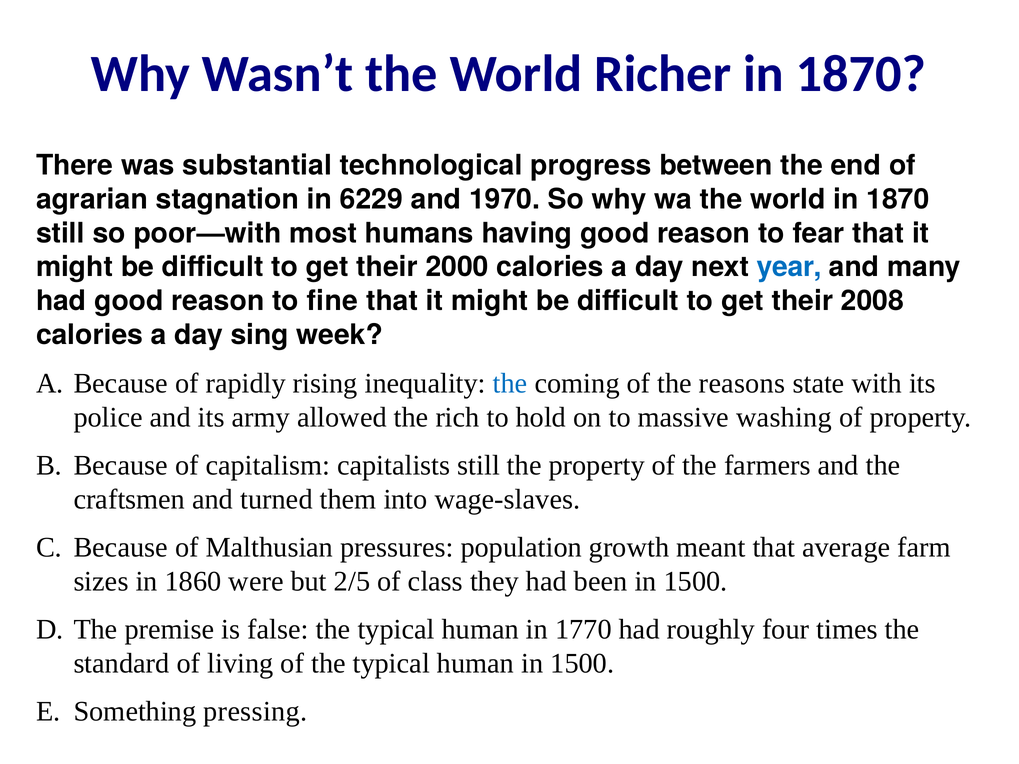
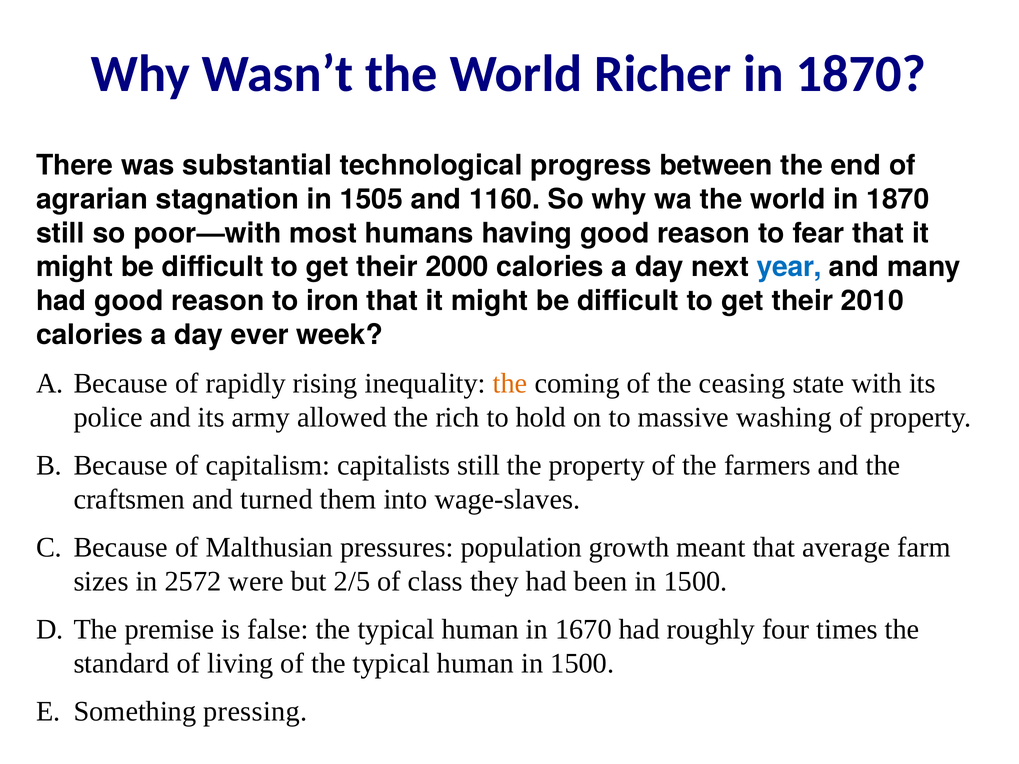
6229: 6229 -> 1505 (371, 199)
1970: 1970 -> 1160 (505, 199)
fine: fine -> iron (333, 301)
2008: 2008 -> 2010 (872, 301)
sing: sing -> ever (260, 335)
the colour: blue -> orange (510, 383)
reasons: reasons -> ceasing (742, 383)
1860: 1860 -> 2572 (193, 582)
1770: 1770 -> 1670 (583, 630)
